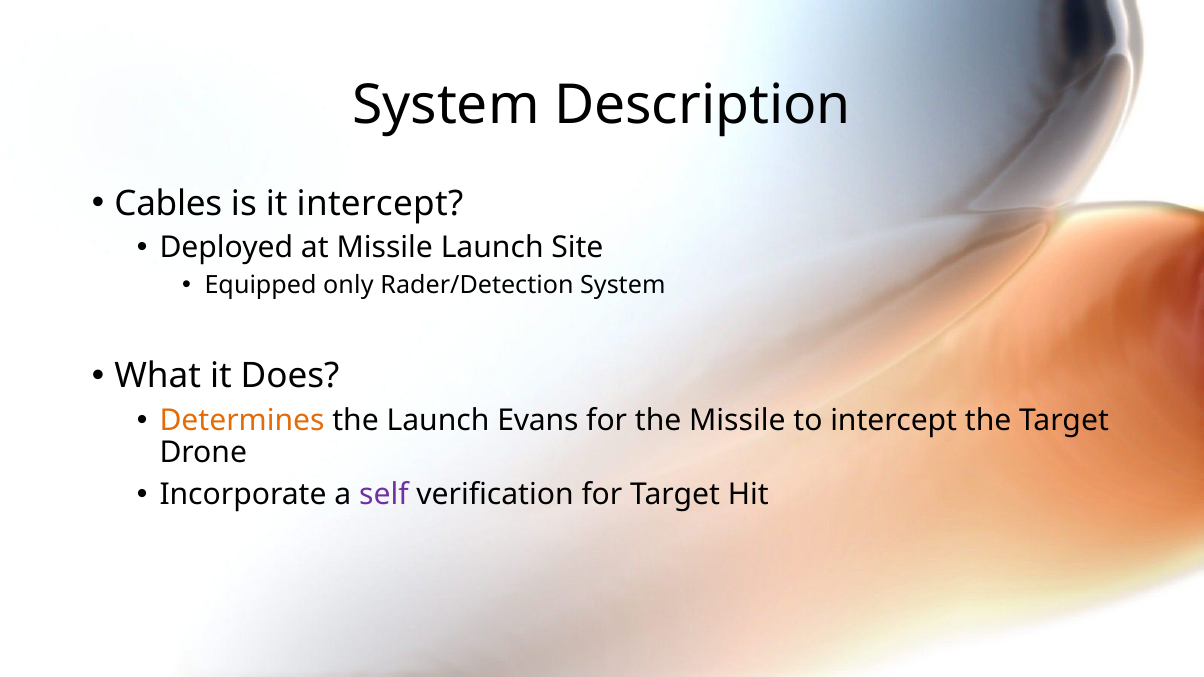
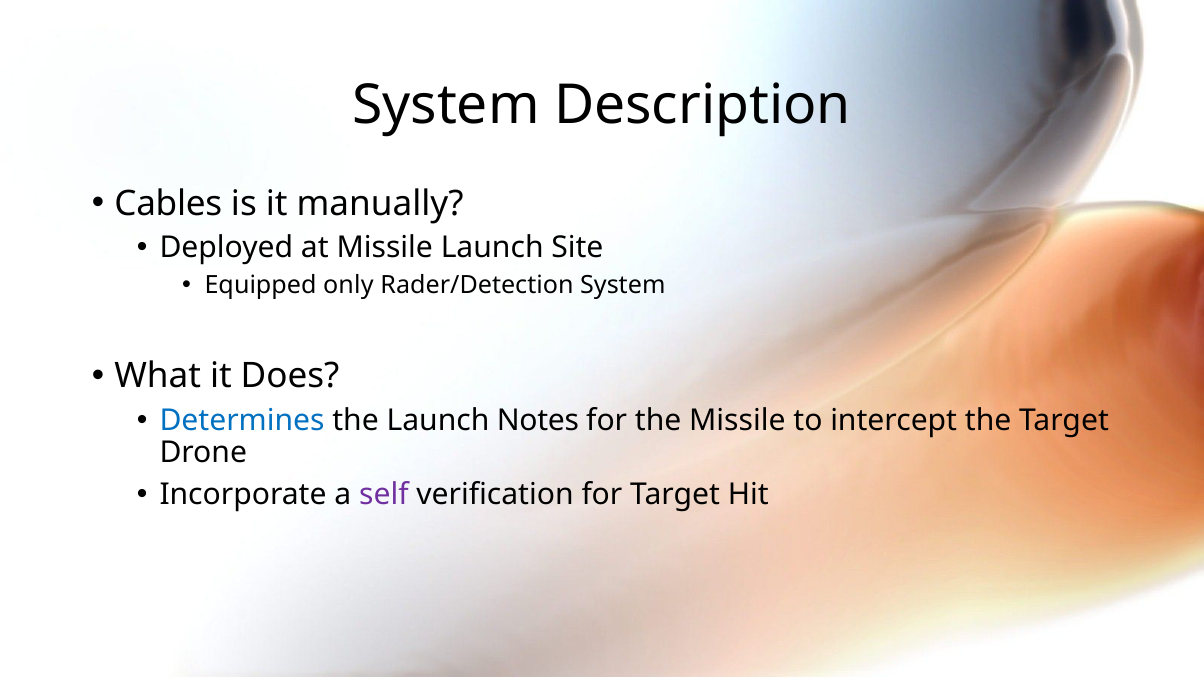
it intercept: intercept -> manually (380, 203)
Determines colour: orange -> blue (242, 421)
Evans: Evans -> Notes (538, 421)
